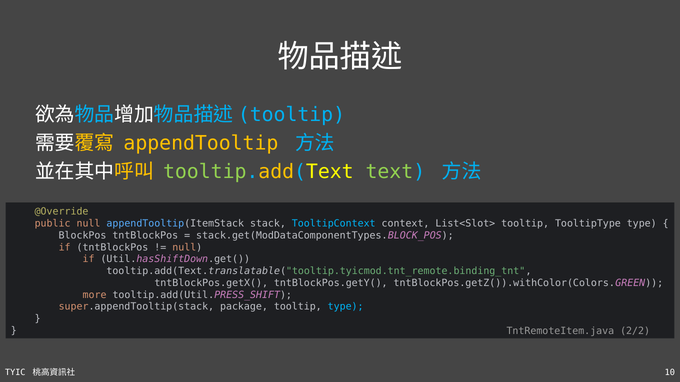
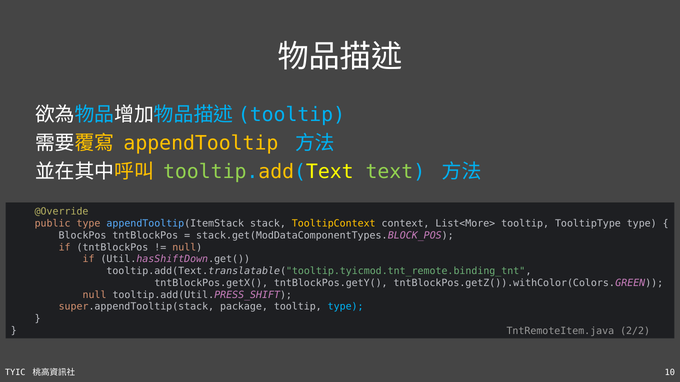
public null: null -> type (88, 224)
TooltipContext colour: light blue -> yellow (334, 224)
List<Slot>: List<Slot> -> List<More> (465, 224)
more: more -> null (95, 295)
